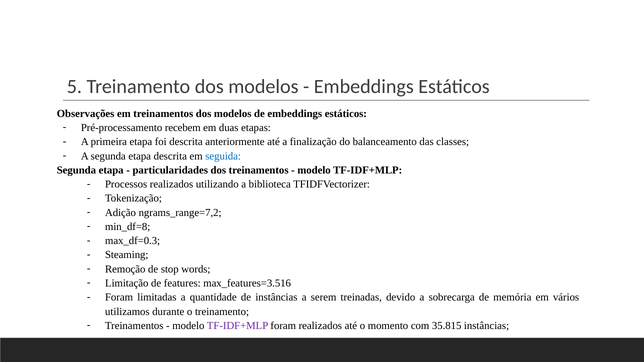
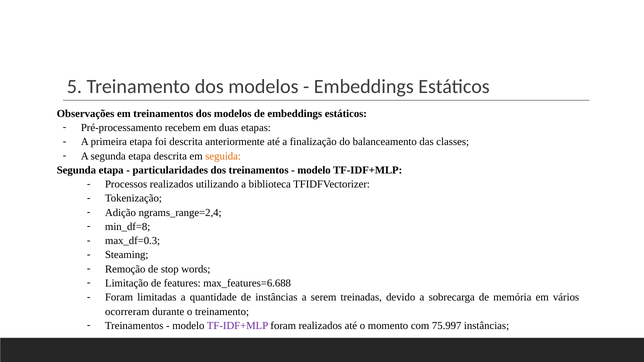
seguida colour: blue -> orange (223, 156)
ngrams_range=7,2: ngrams_range=7,2 -> ngrams_range=2,4 (180, 213)
max_features=3.516: max_features=3.516 -> max_features=6.688 (247, 283)
utilizamos: utilizamos -> ocorreram (127, 312)
35.815: 35.815 -> 75.997 (447, 326)
